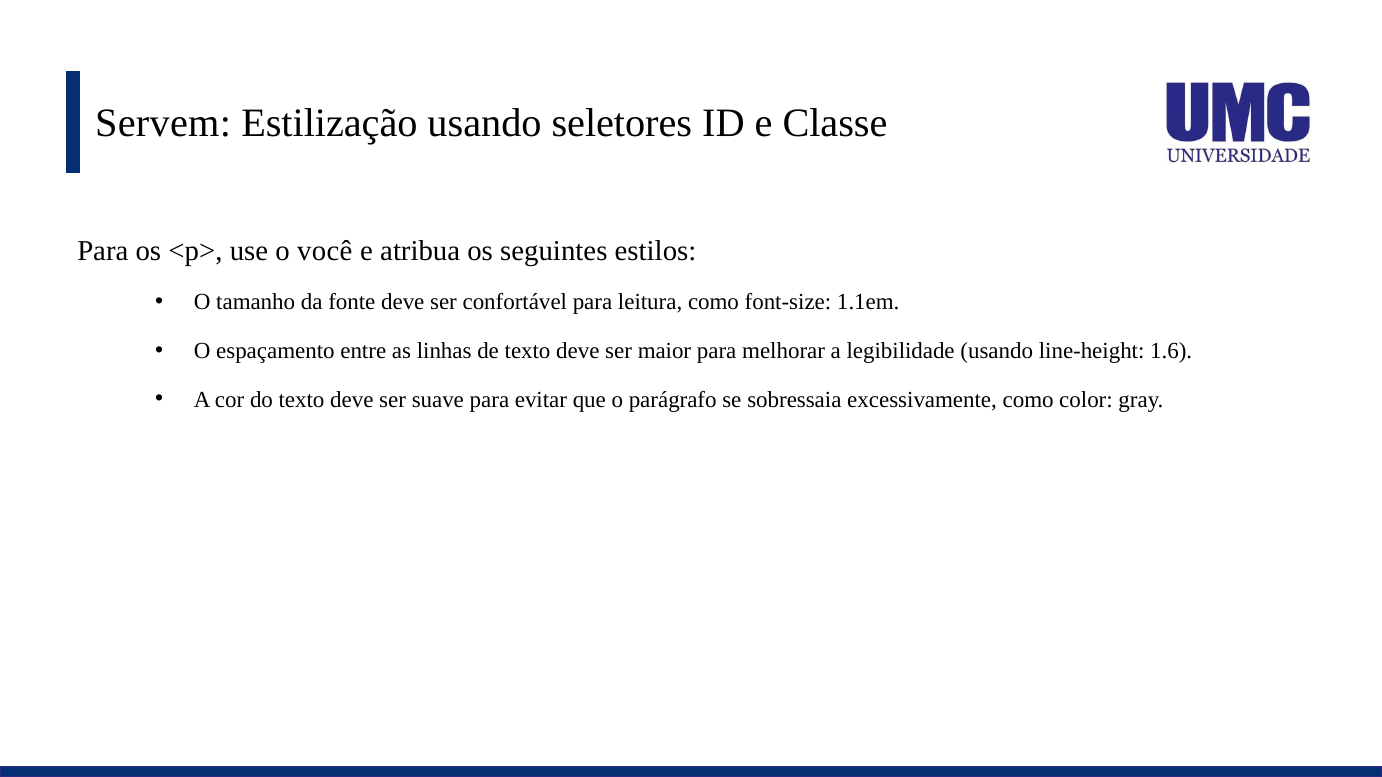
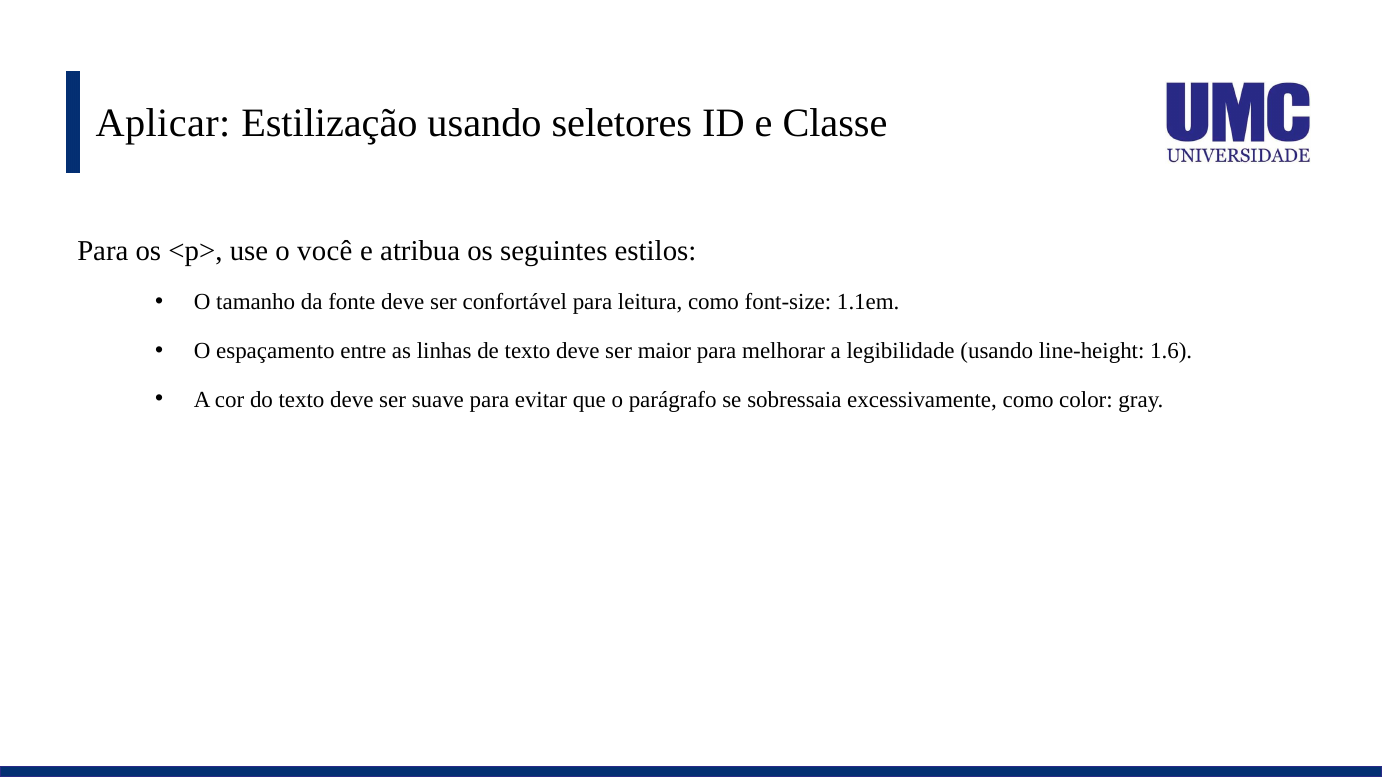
Servem: Servem -> Aplicar (163, 123)
